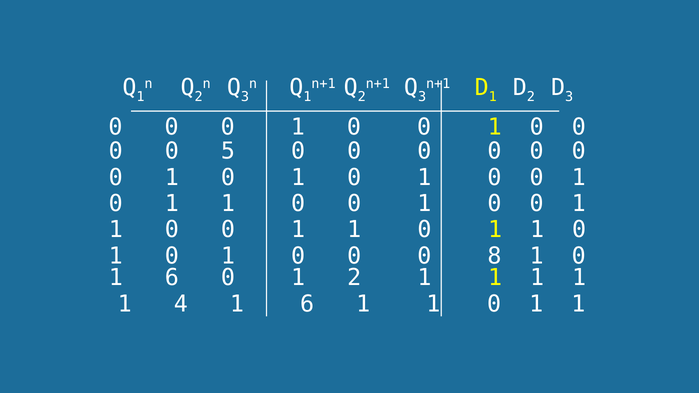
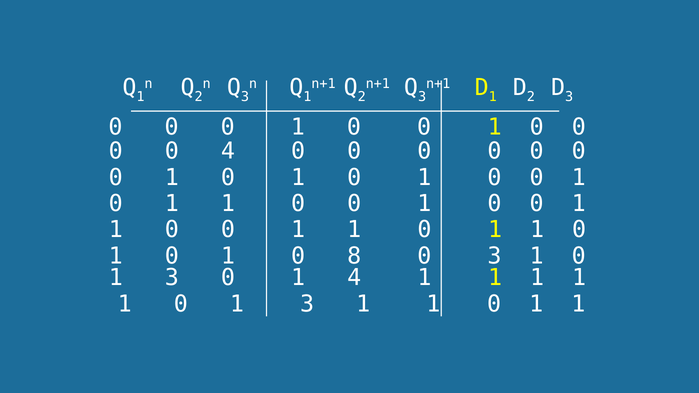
0 5: 5 -> 4 (228, 151)
0: 0 -> 8 (354, 256)
0 8: 8 -> 3 (495, 256)
6: 6 -> 3 (172, 278)
1 2: 2 -> 4 (354, 278)
4: 4 -> 0 (181, 304)
6: 6 -> 3 (307, 304)
